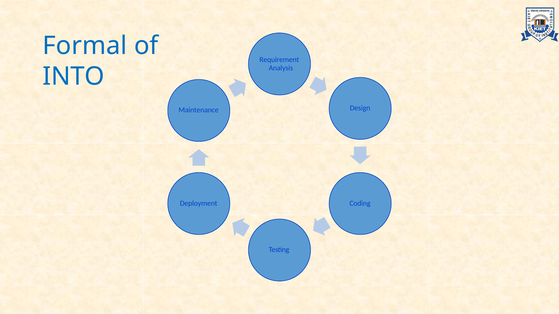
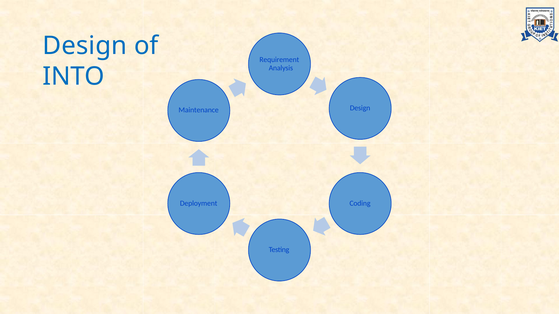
Formal: Formal -> Design (85, 46)
